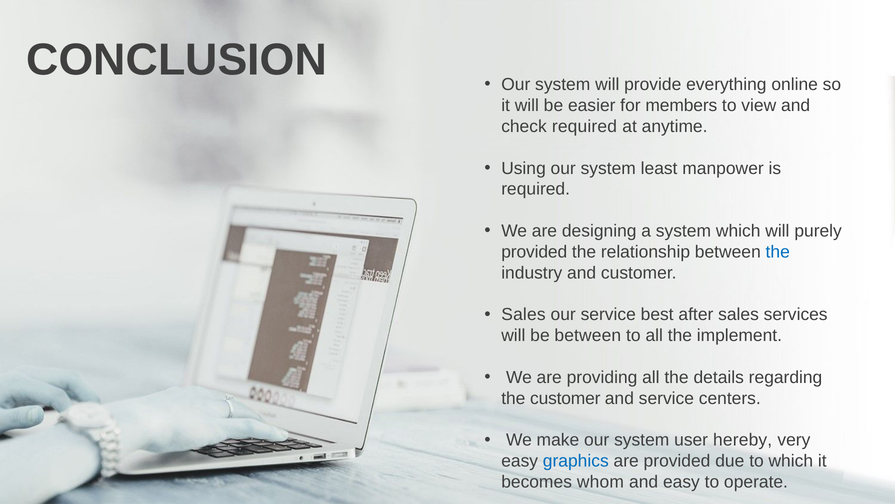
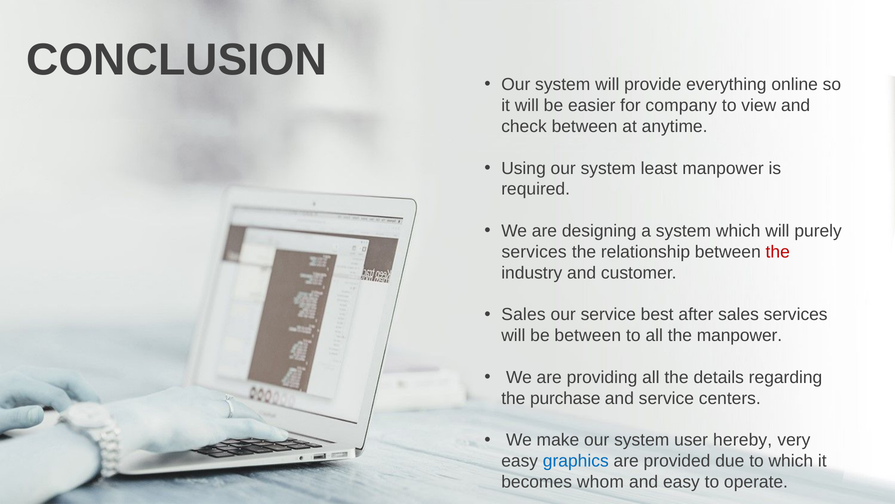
members: members -> company (681, 105)
check required: required -> between (585, 126)
provided: provided -> services (534, 252)
the colour: blue -> red (778, 252)
the implement: implement -> manpower (739, 335)
the customer: customer -> purchase (565, 398)
